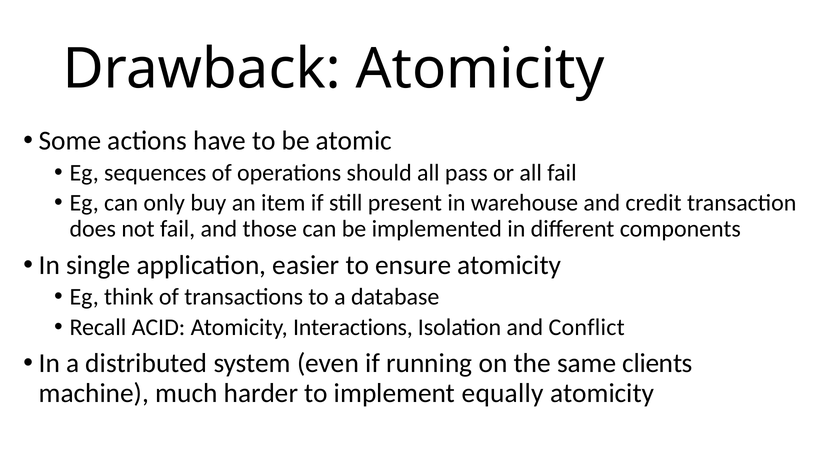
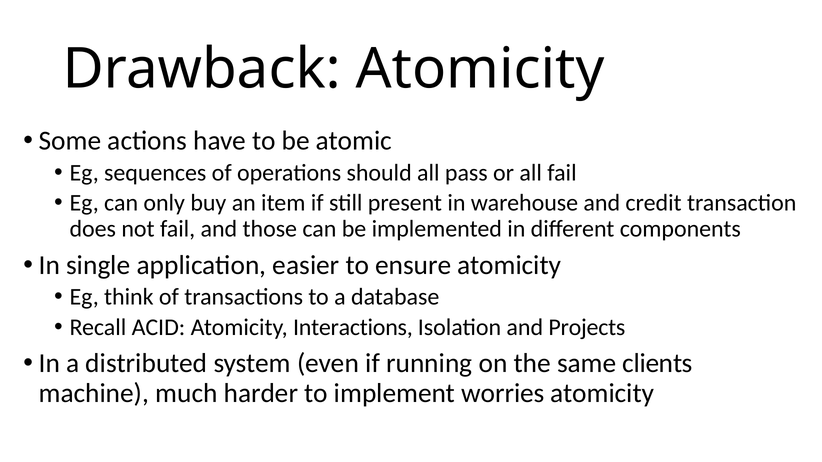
Conflict: Conflict -> Projects (587, 327)
equally: equally -> worries (503, 393)
